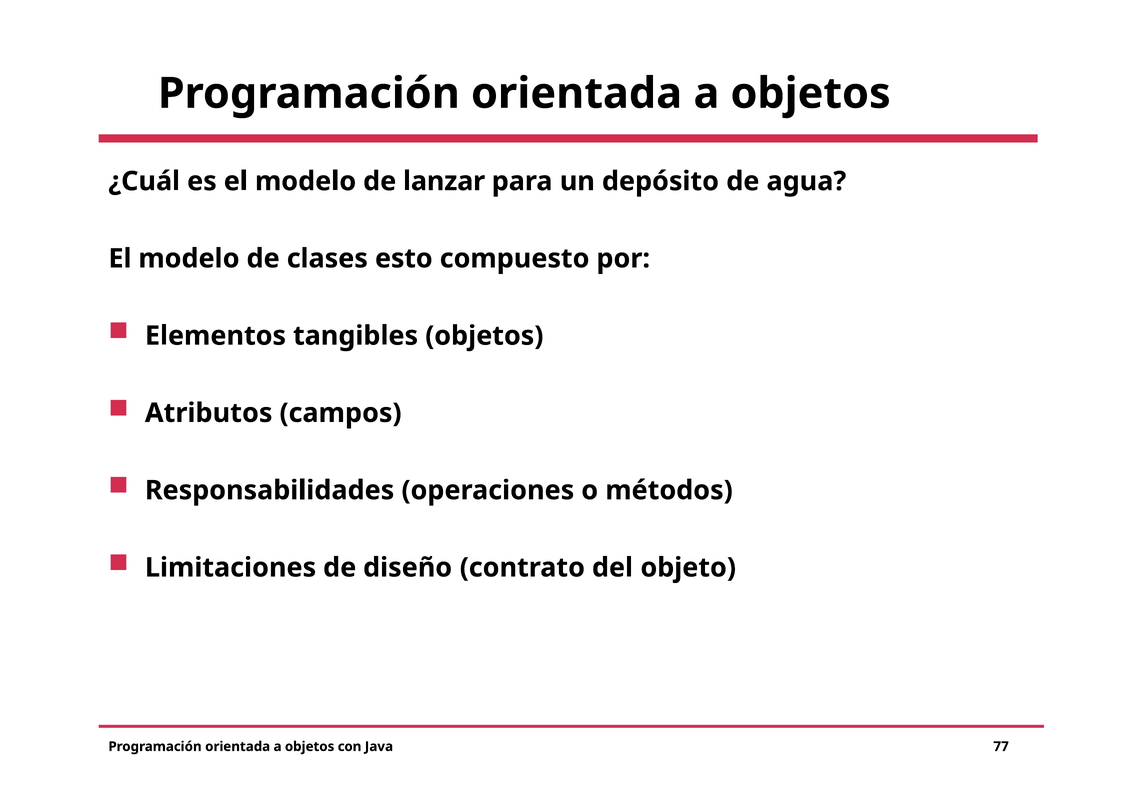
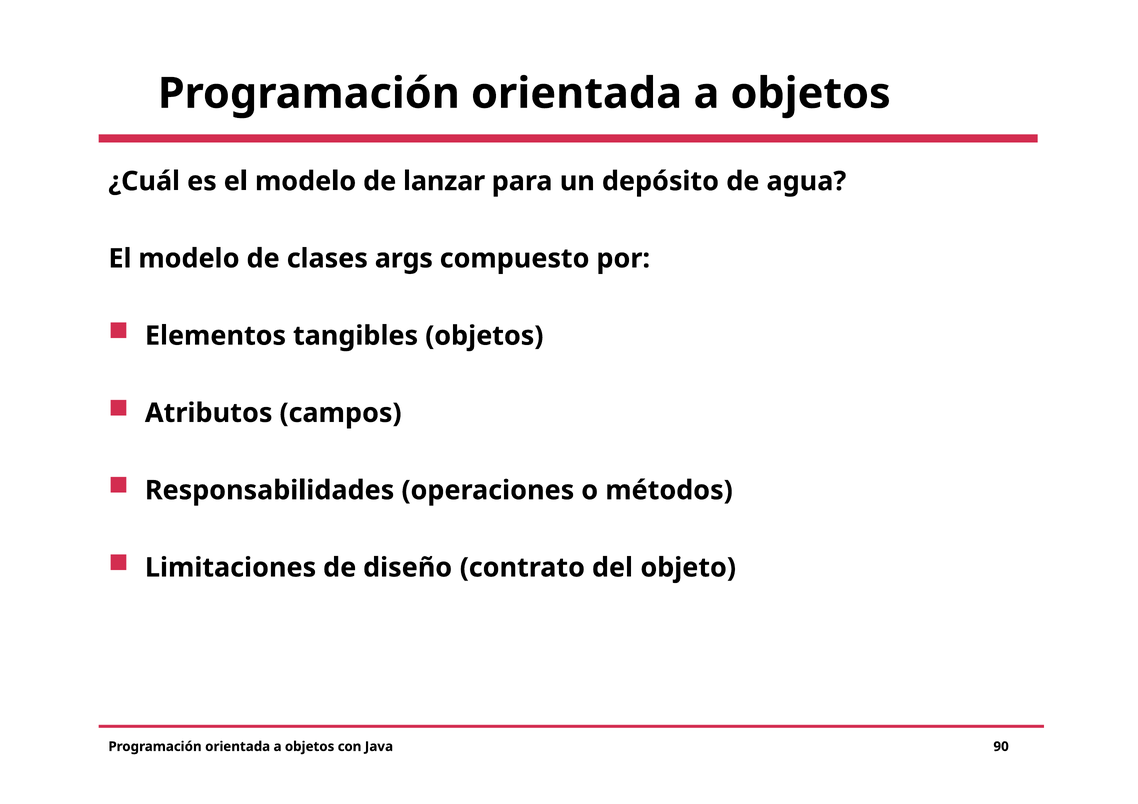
esto: esto -> args (404, 259)
77: 77 -> 90 (1001, 747)
